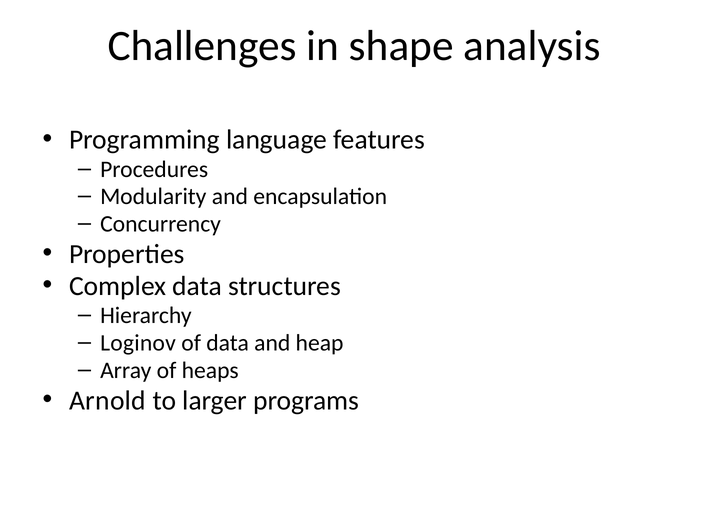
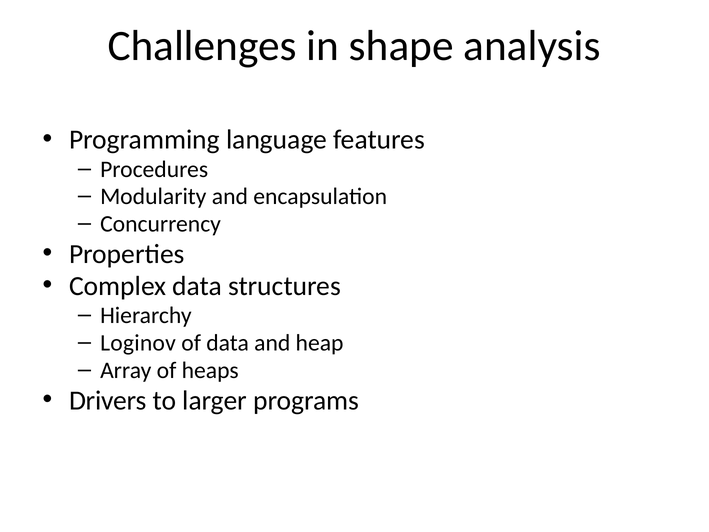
Arnold: Arnold -> Drivers (108, 400)
